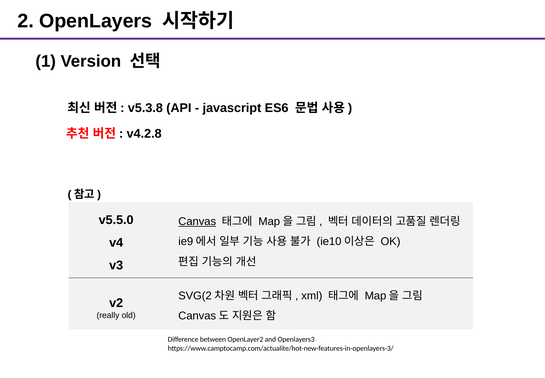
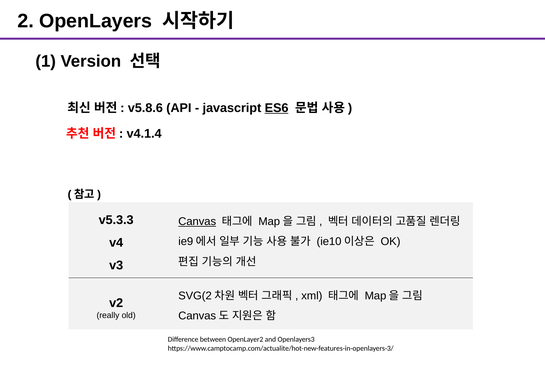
v5.3.8: v5.3.8 -> v5.8.6 (145, 108)
ES6 underline: none -> present (277, 108)
v4.2.8: v4.2.8 -> v4.1.4 (144, 134)
v5.5.0: v5.5.0 -> v5.3.3 (116, 220)
